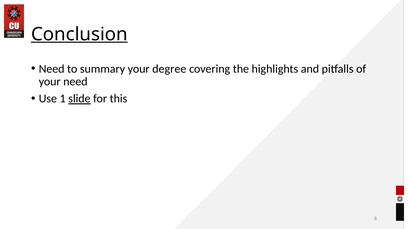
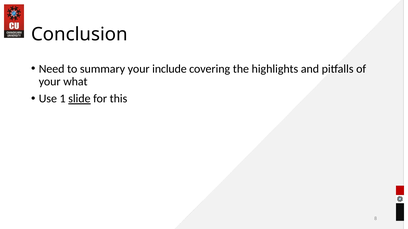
Conclusion underline: present -> none (79, 34)
degree: degree -> include (169, 69)
your need: need -> what (75, 82)
